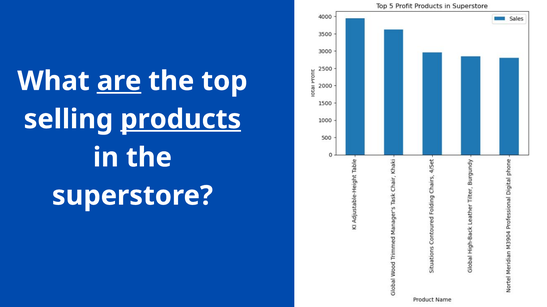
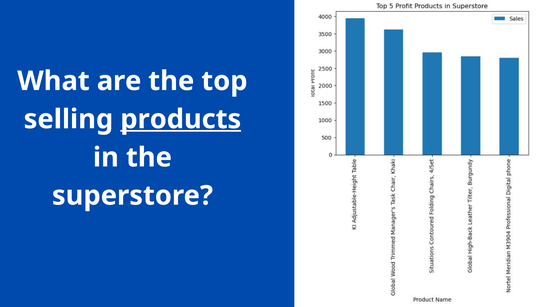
are underline: present -> none (119, 81)
